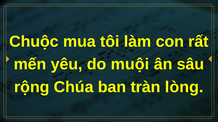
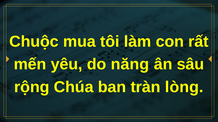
muội: muội -> năng (130, 65)
